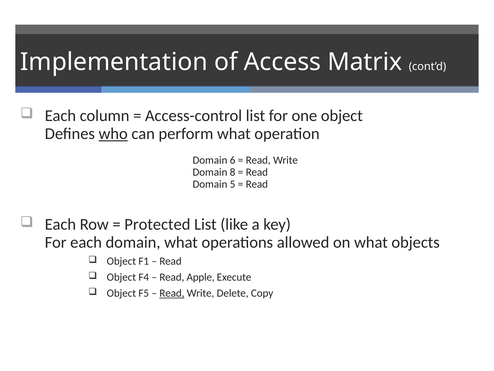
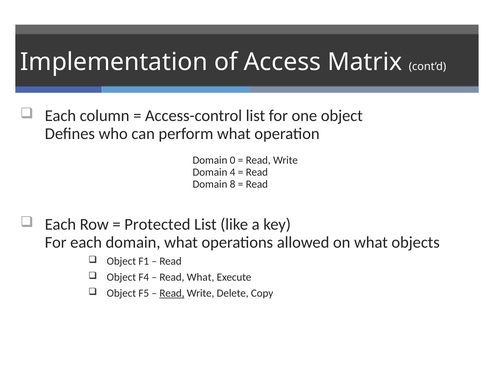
who underline: present -> none (113, 133)
6: 6 -> 0 (233, 160)
8: 8 -> 4 (233, 172)
5: 5 -> 8 (233, 184)
Read Apple: Apple -> What (201, 277)
